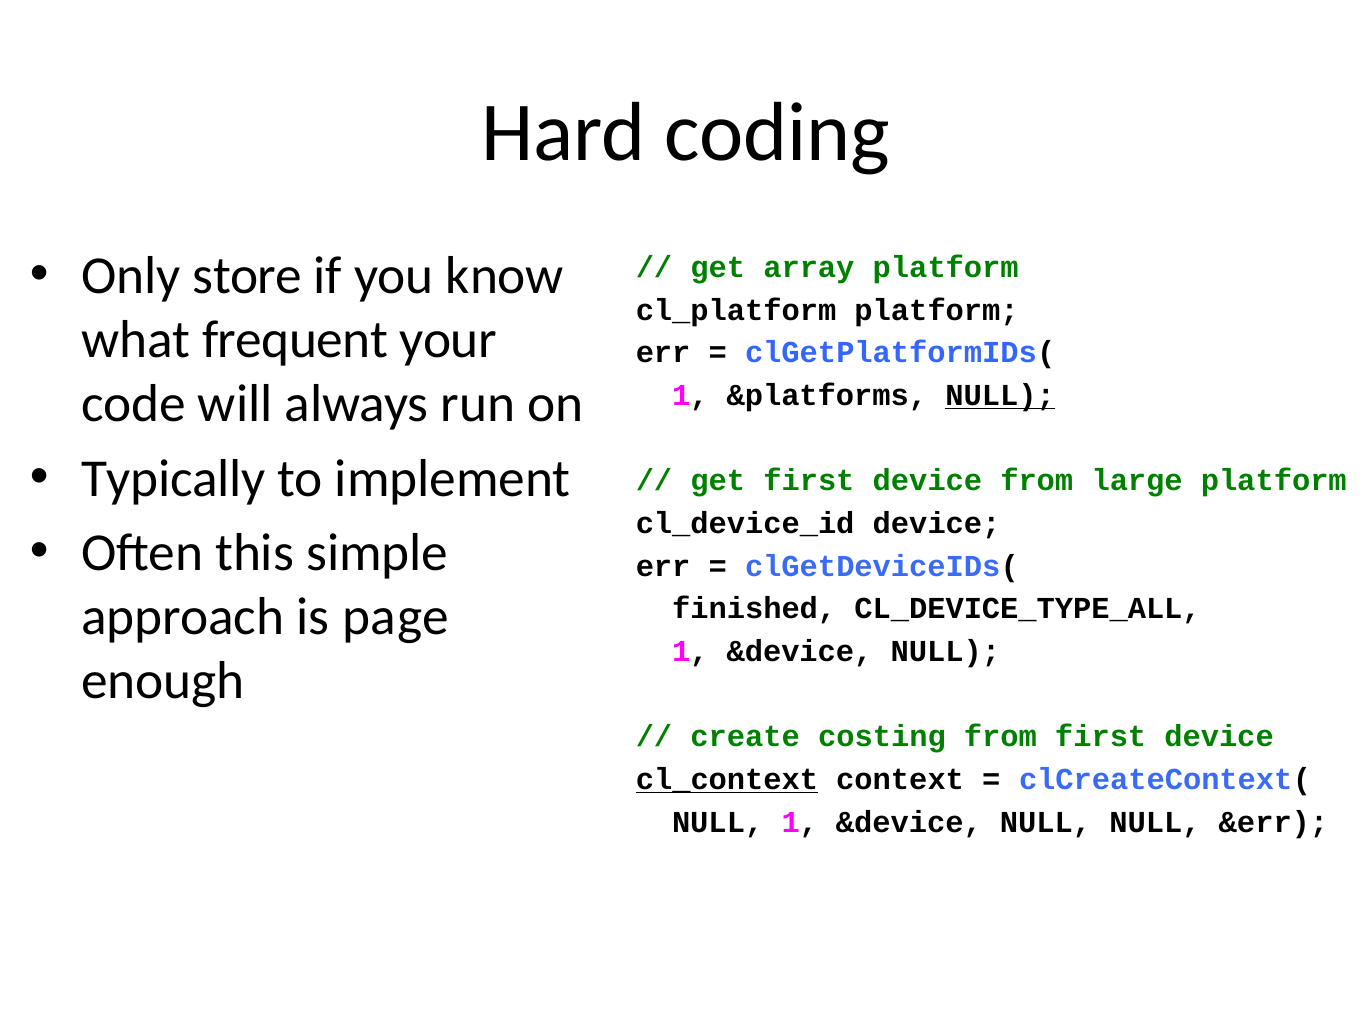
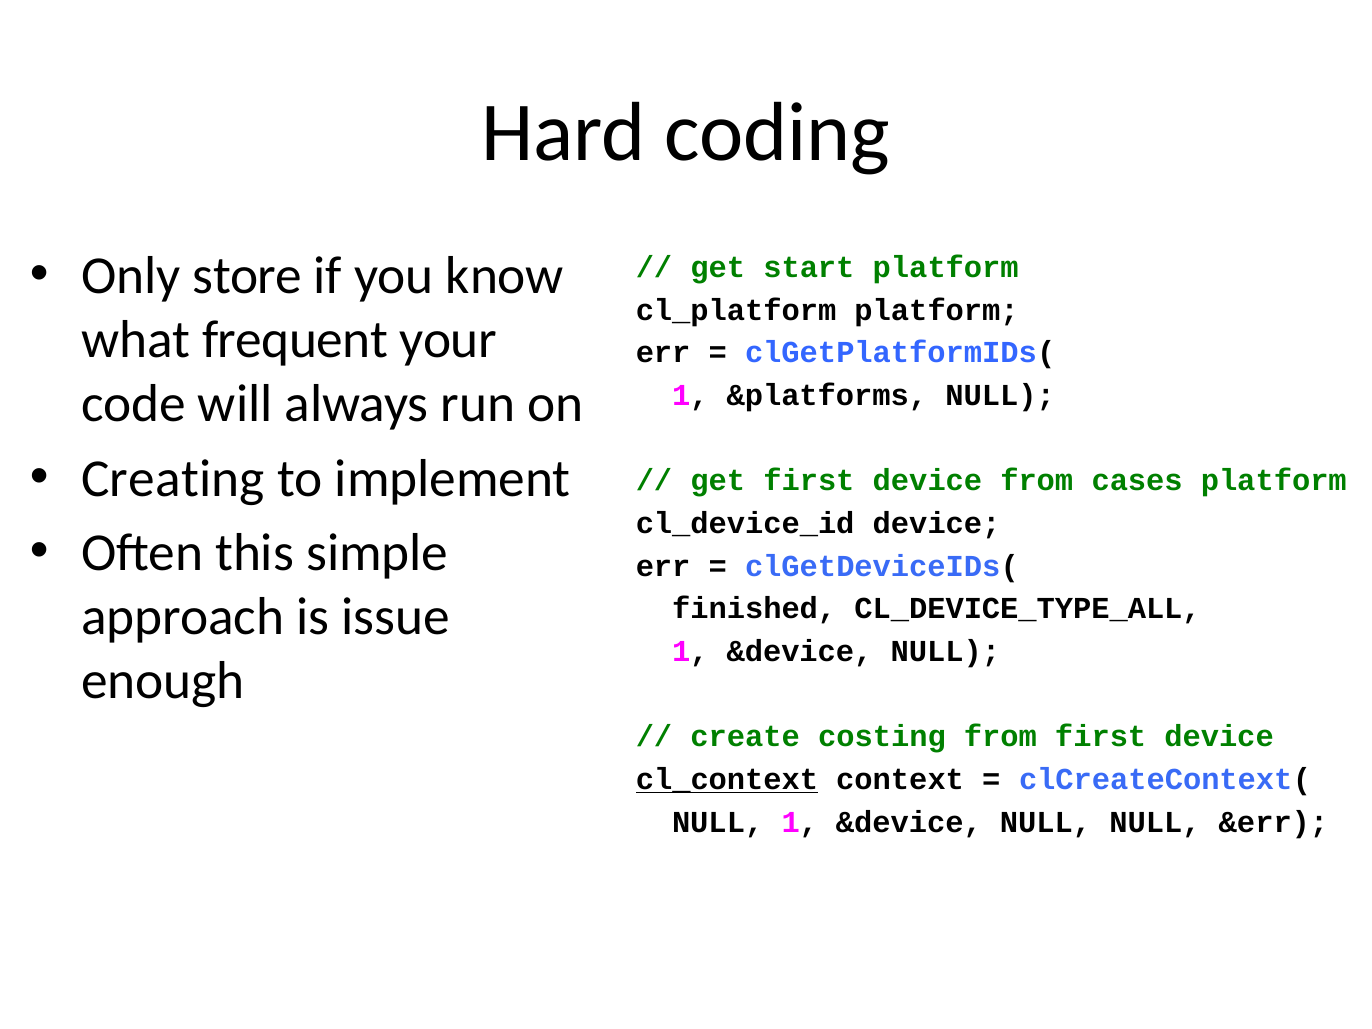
array: array -> start (809, 267)
NULL underline: present -> none (1000, 395)
Typically: Typically -> Creating (173, 478)
large: large -> cases (1137, 481)
page: page -> issue (396, 617)
